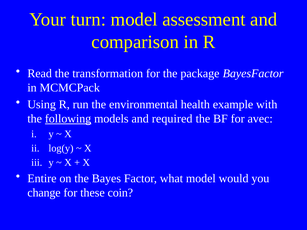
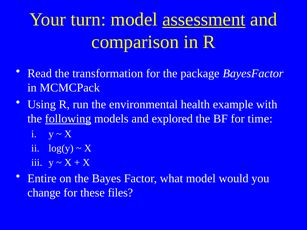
assessment underline: none -> present (204, 19)
required: required -> explored (172, 119)
avec: avec -> time (260, 119)
coin: coin -> files (120, 193)
